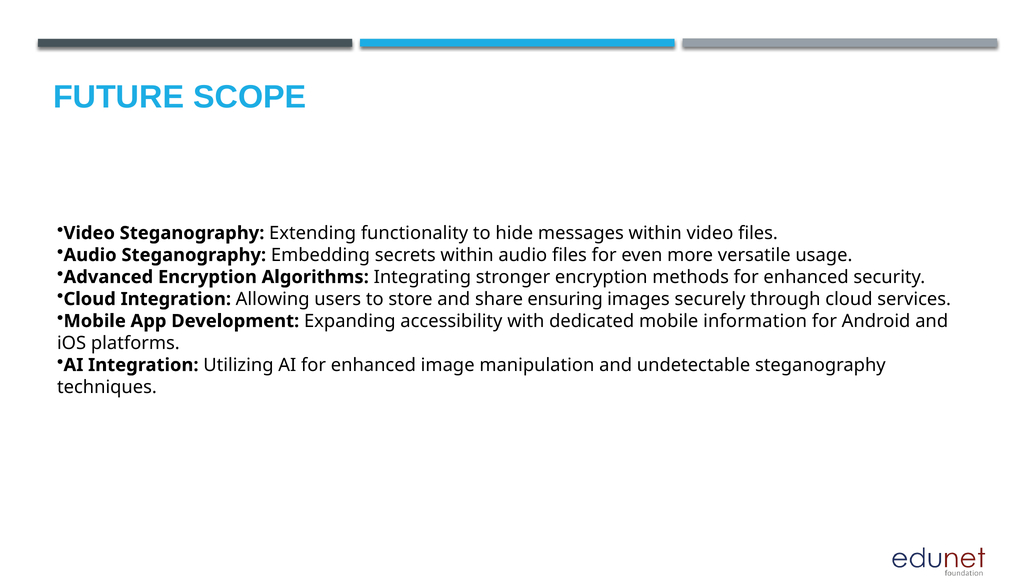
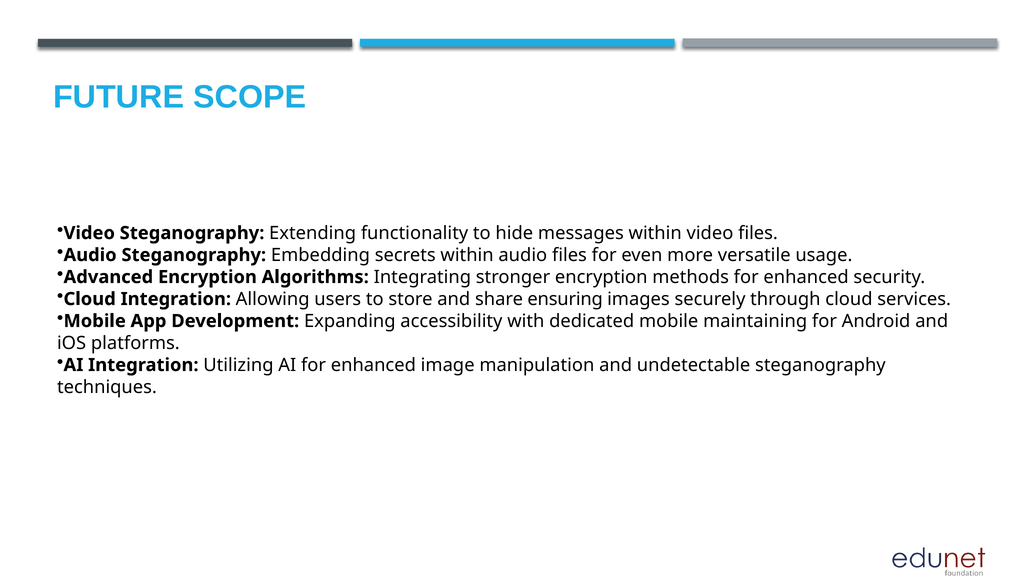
information: information -> maintaining (755, 321)
